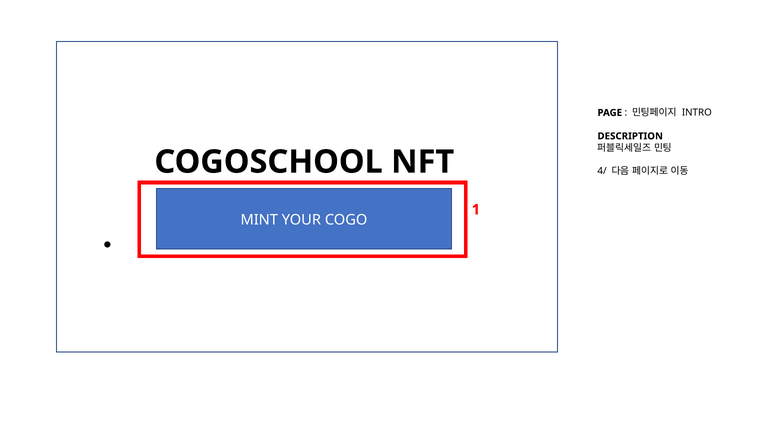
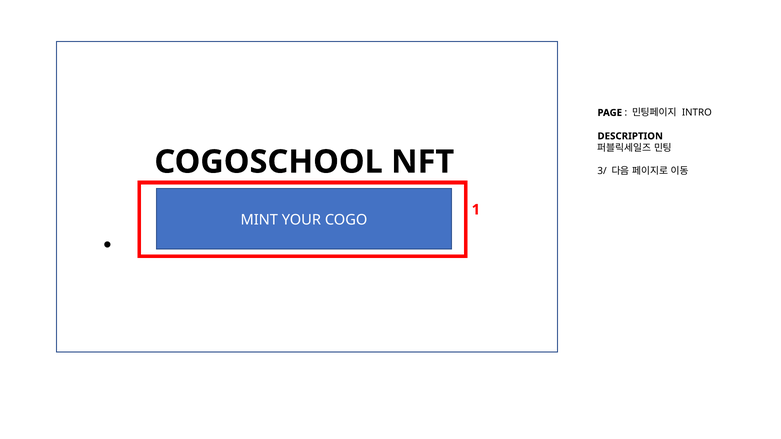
4/: 4/ -> 3/ (602, 171)
